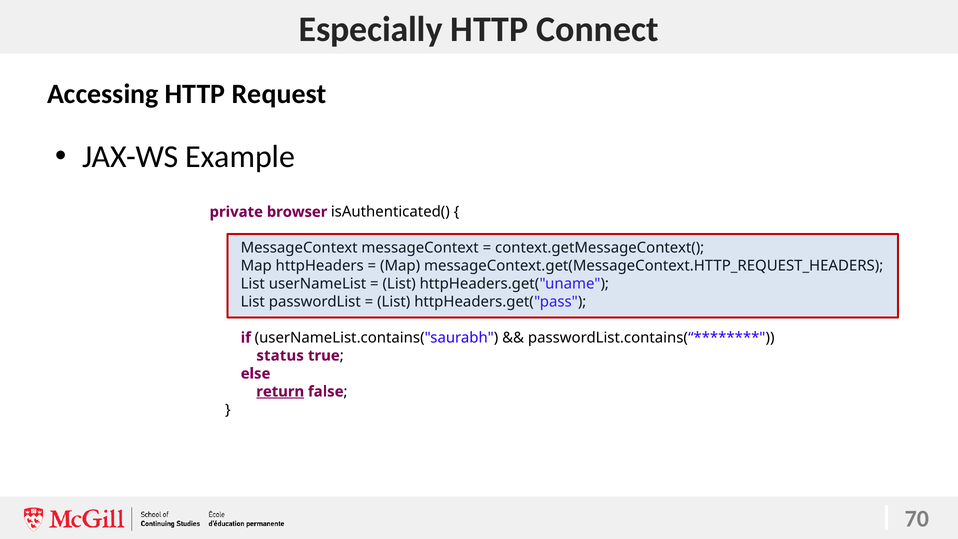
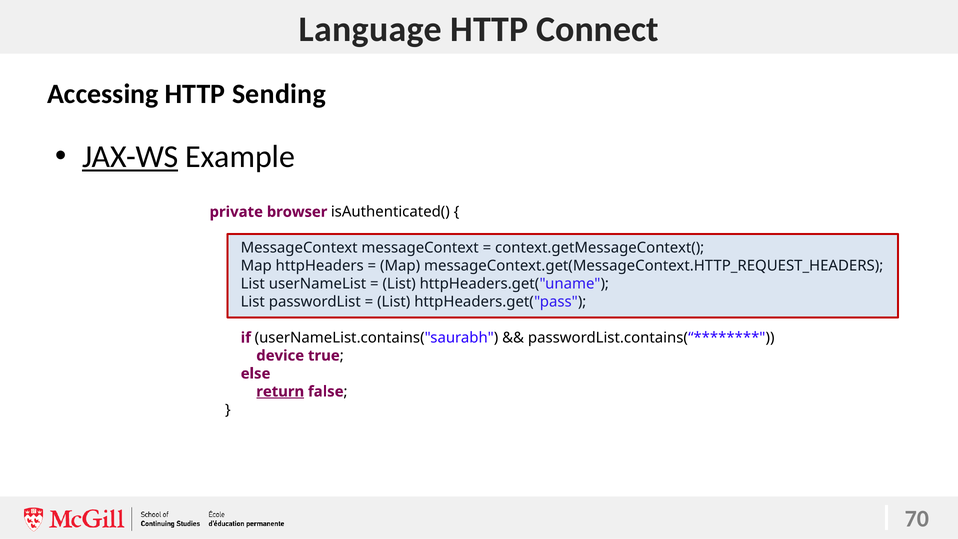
Especially: Especially -> Language (370, 29)
Request: Request -> Sending (279, 94)
JAX-WS underline: none -> present (130, 157)
status: status -> device (280, 356)
